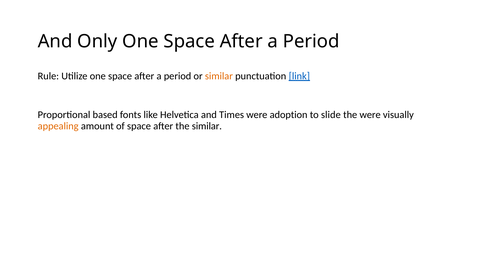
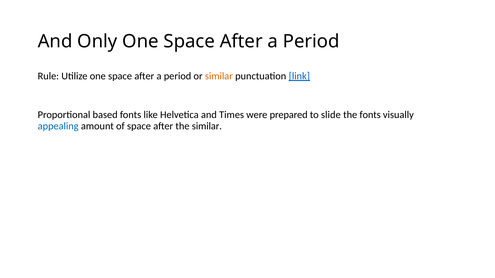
adoption: adoption -> prepared (289, 115)
the were: were -> fonts (370, 115)
appealing colour: orange -> blue (58, 126)
